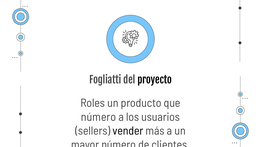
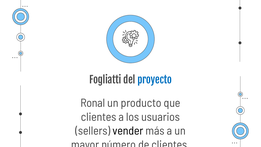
proyecto colour: black -> blue (155, 80)
Roles: Roles -> Ronal (93, 103)
número: número -> clientes (99, 117)
